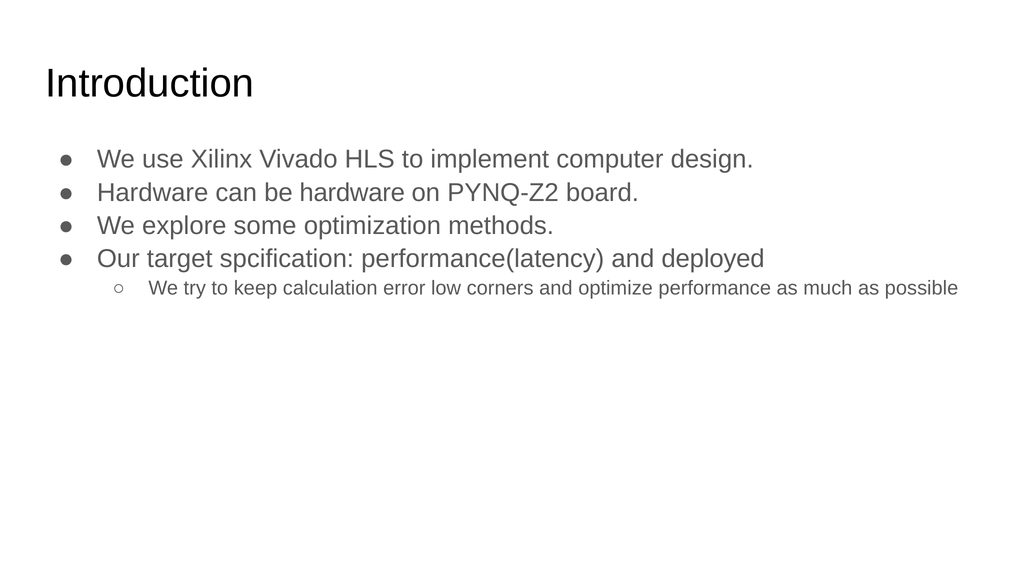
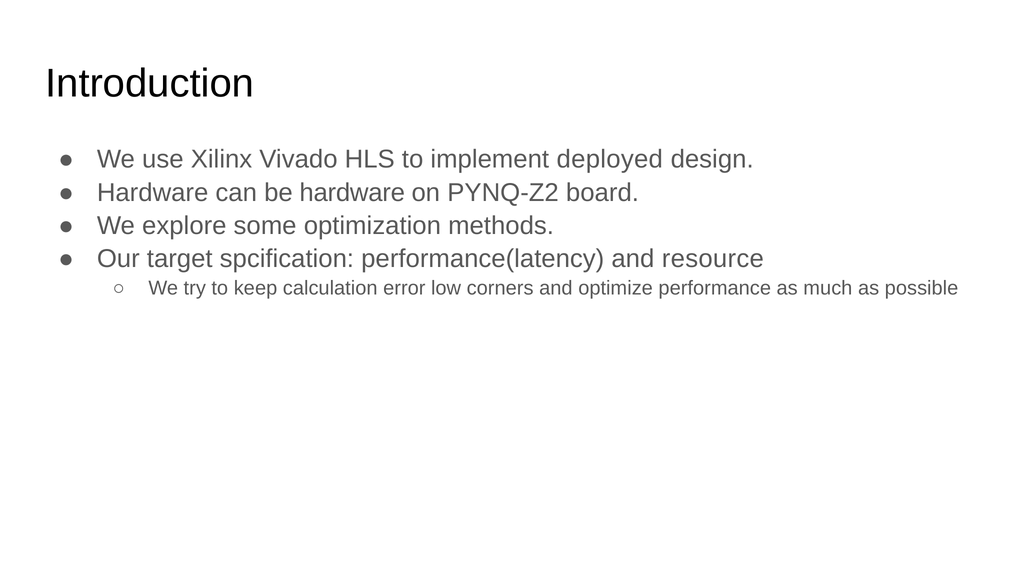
computer: computer -> deployed (610, 159)
deployed: deployed -> resource (713, 259)
